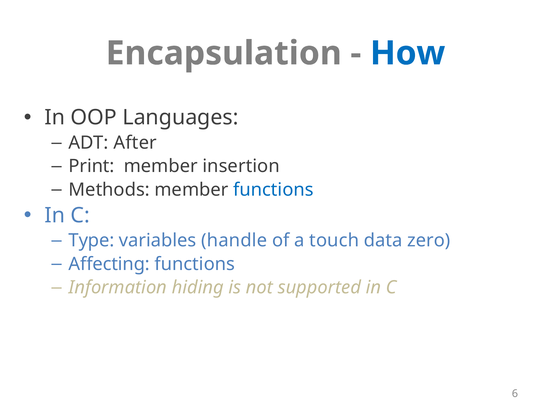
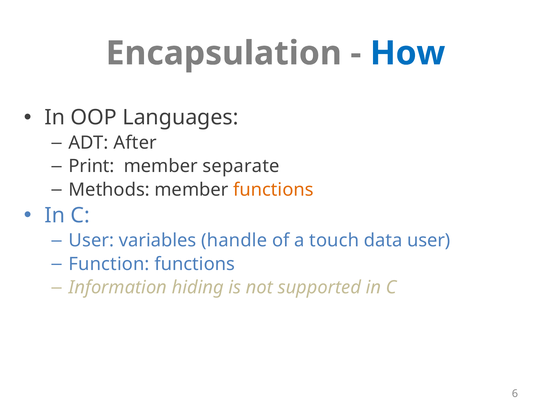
insertion: insertion -> separate (241, 166)
functions colour: blue -> orange (273, 190)
Type: Type -> User (91, 241)
data zero: zero -> user (429, 241)
Affecting: Affecting -> Function (109, 264)
